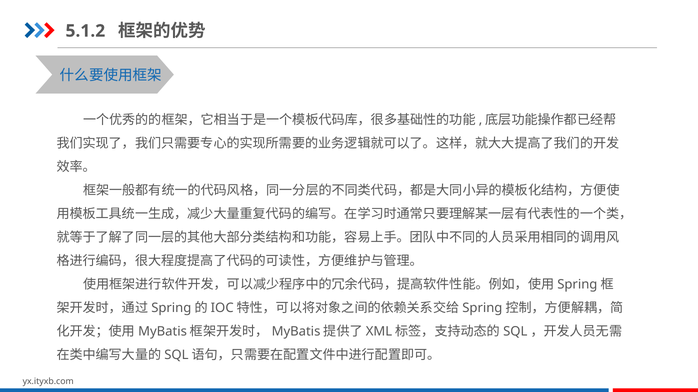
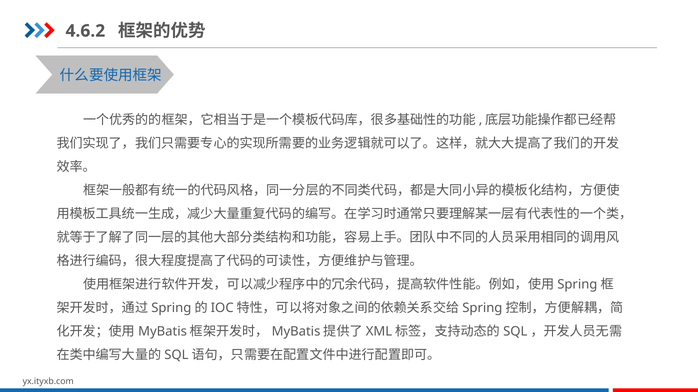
5.1.2: 5.1.2 -> 4.6.2 (85, 31)
